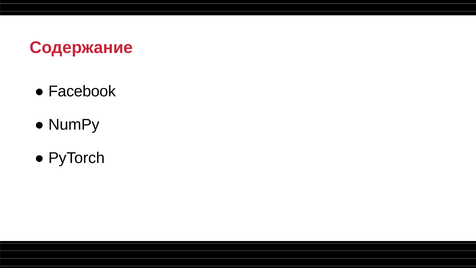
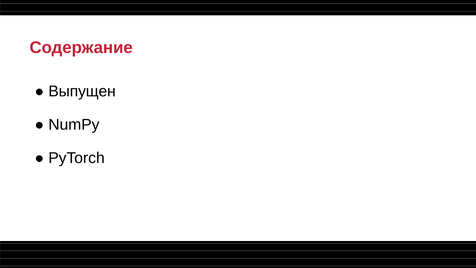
Facebook: Facebook -> Выпущен (82, 91)
